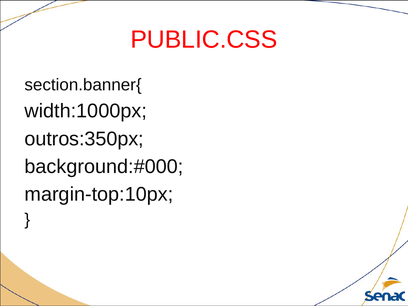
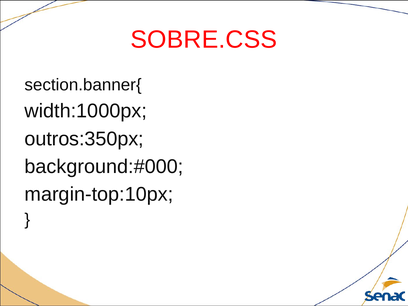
PUBLIC.CSS: PUBLIC.CSS -> SOBRE.CSS (204, 39)
